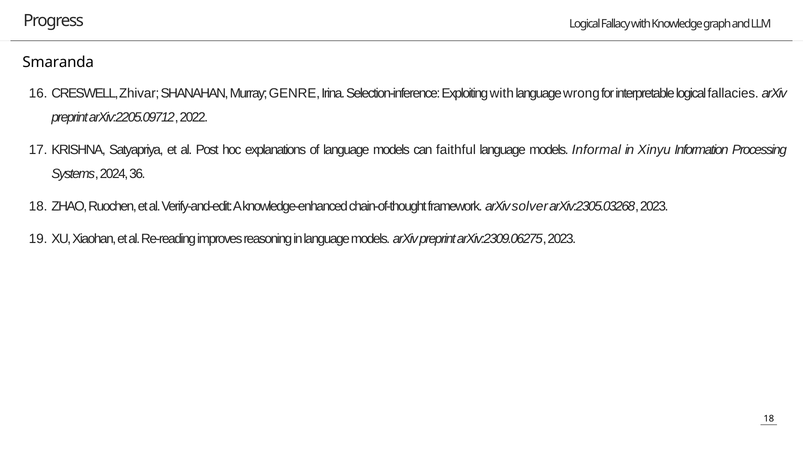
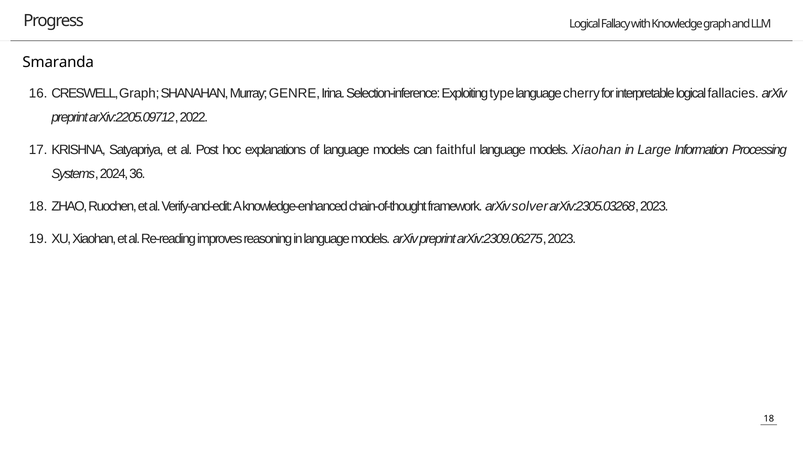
CRESWELL Zhivar: Zhivar -> Graph (139, 93)
Exploiting with: with -> type (502, 93)
wrong: wrong -> cherry (581, 93)
models Informal: Informal -> Xiaohan (596, 150)
Xinyu: Xinyu -> Large (654, 150)
